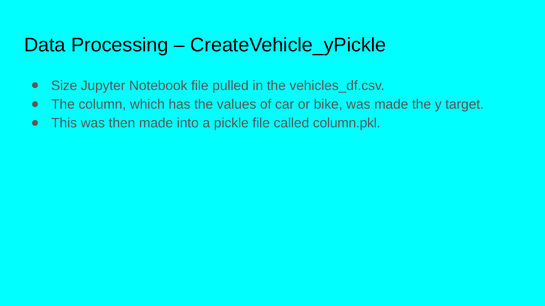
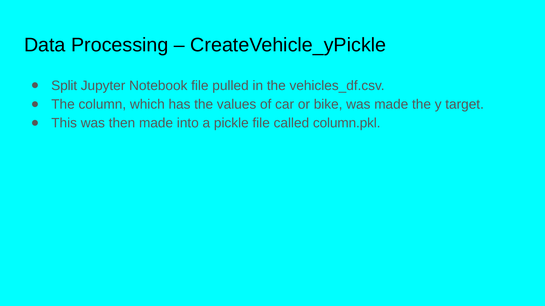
Size: Size -> Split (64, 86)
